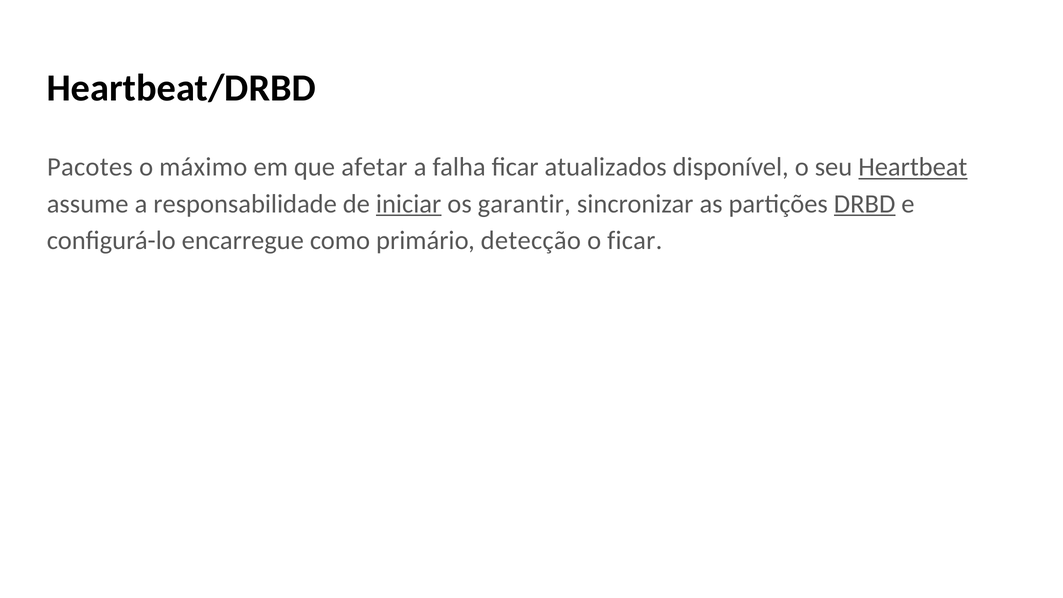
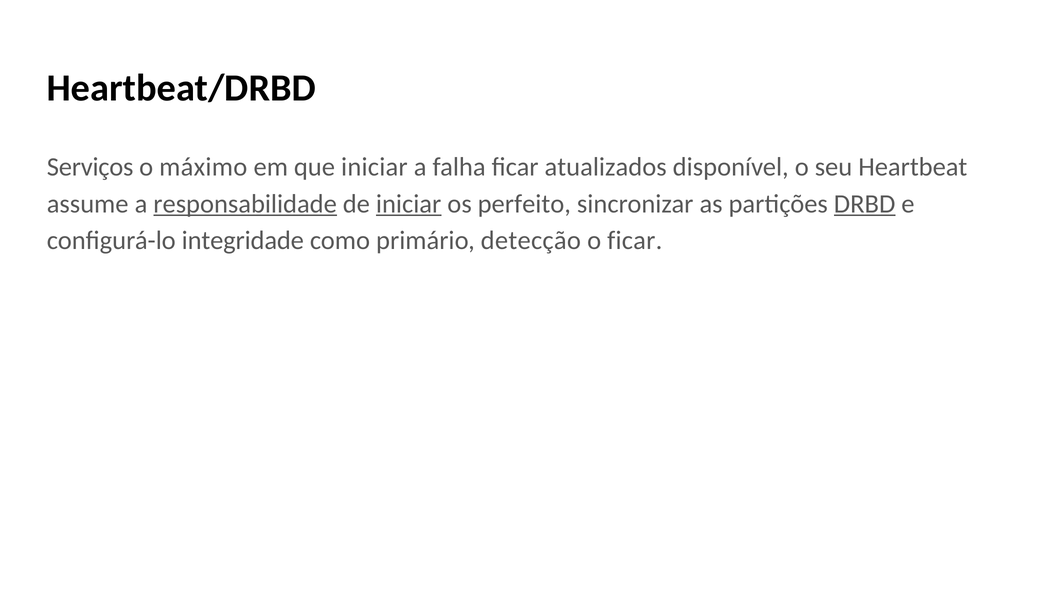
Pacotes: Pacotes -> Serviços (90, 167)
que afetar: afetar -> iniciar (374, 167)
Heartbeat underline: present -> none (913, 167)
responsabilidade underline: none -> present (245, 204)
garantir: garantir -> perfeito (524, 204)
encarregue: encarregue -> integridade (243, 240)
